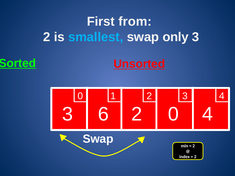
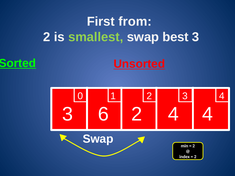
smallest colour: light blue -> light green (96, 37)
only: only -> best (176, 37)
3 0: 0 -> 4 (173, 114)
